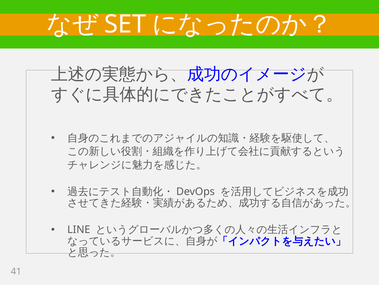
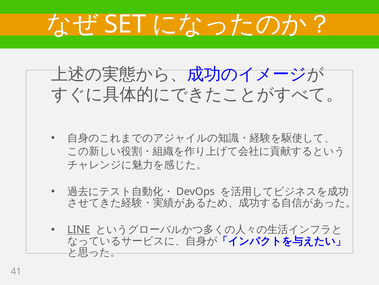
LINE underline: none -> present (79, 229)
